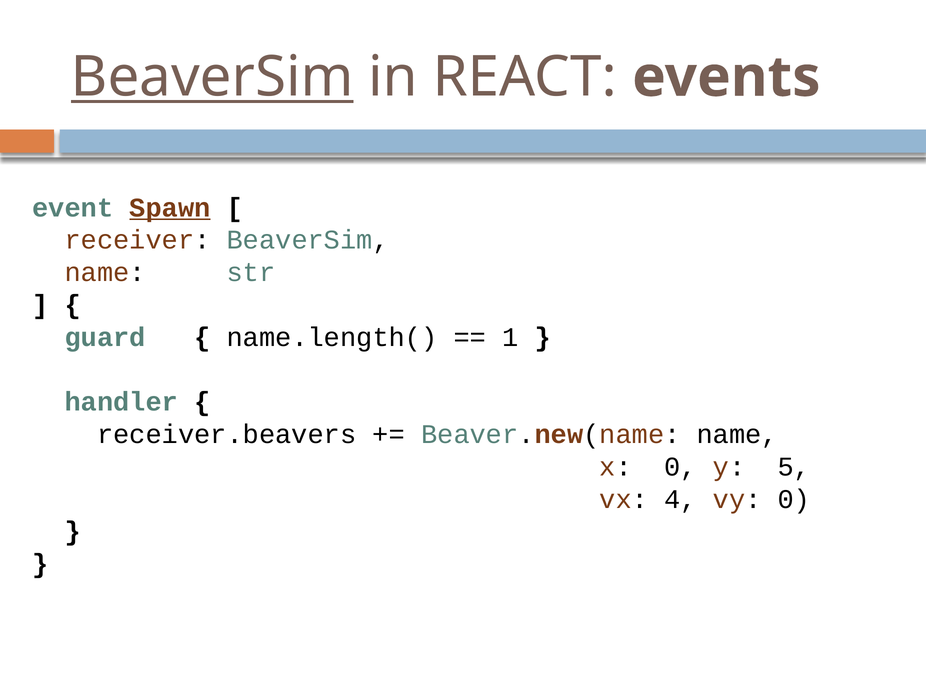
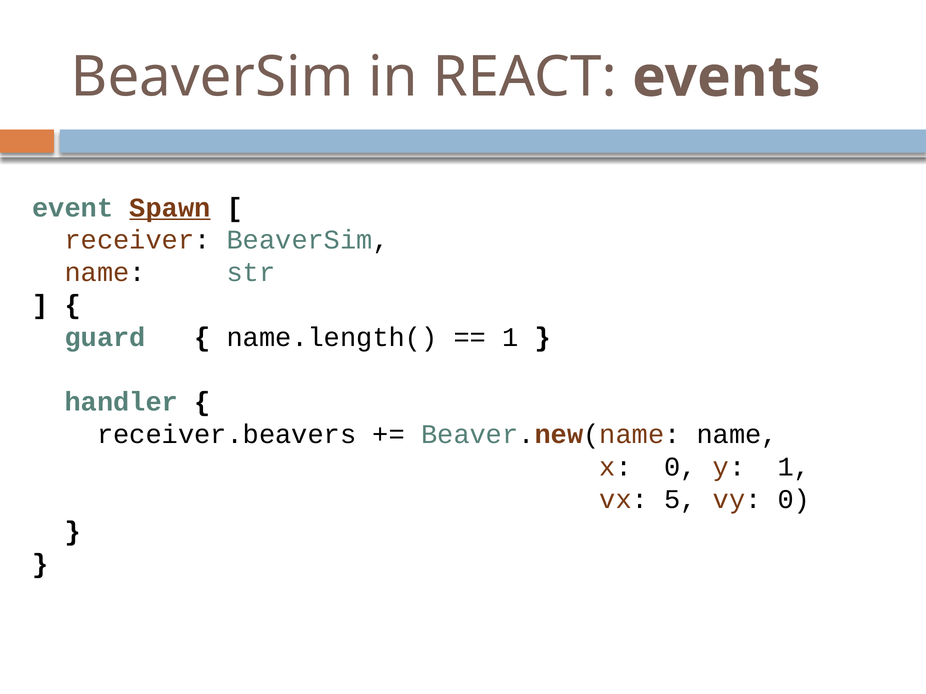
BeaverSim underline: present -> none (212, 77)
y 5: 5 -> 1 (794, 467)
4: 4 -> 5 (680, 500)
